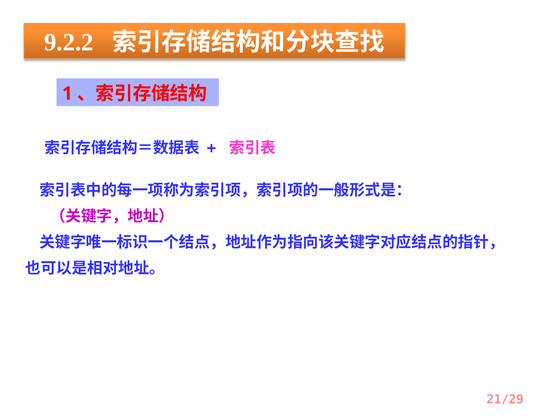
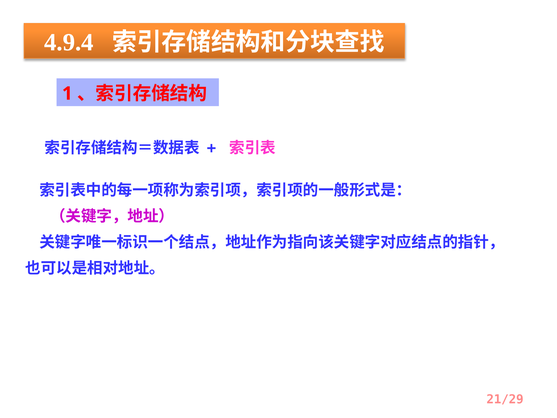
9.2.2: 9.2.2 -> 4.9.4 (69, 42)
